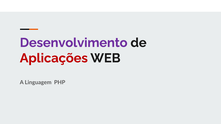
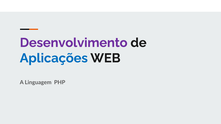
Aplicações colour: red -> blue (54, 58)
